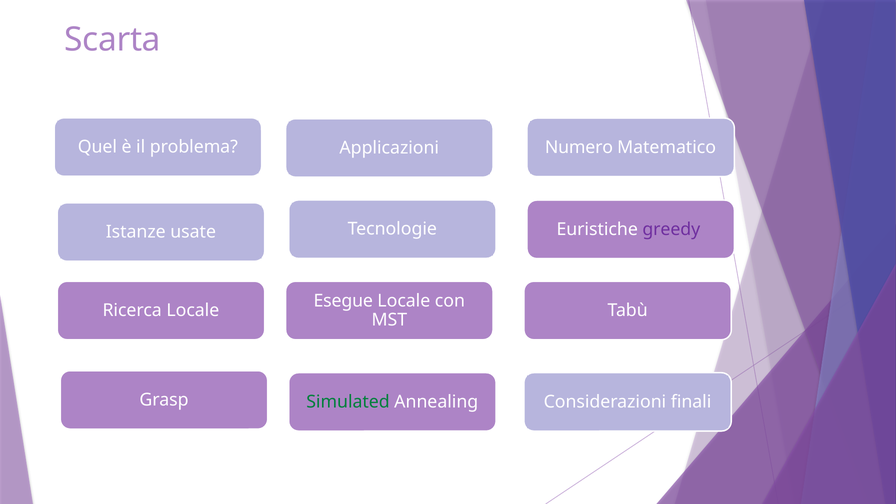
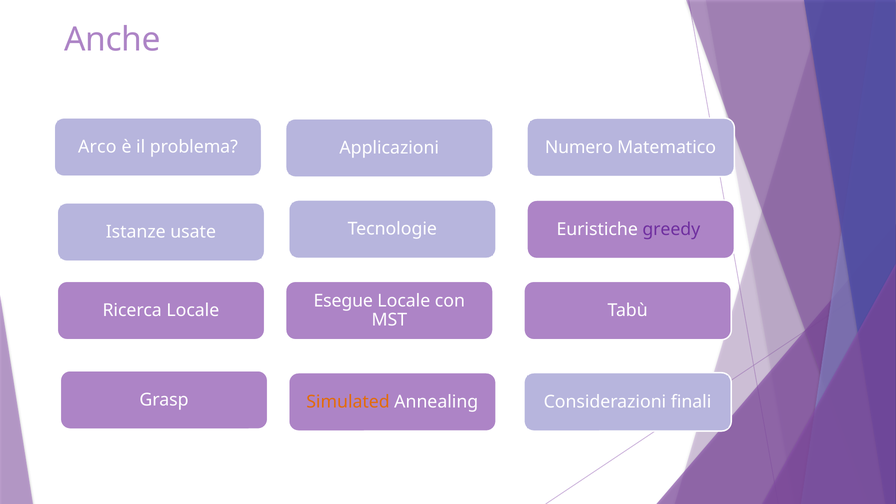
Scarta: Scarta -> Anche (112, 39)
Quel: Quel -> Arco (97, 147)
Simulated colour: green -> orange (348, 402)
